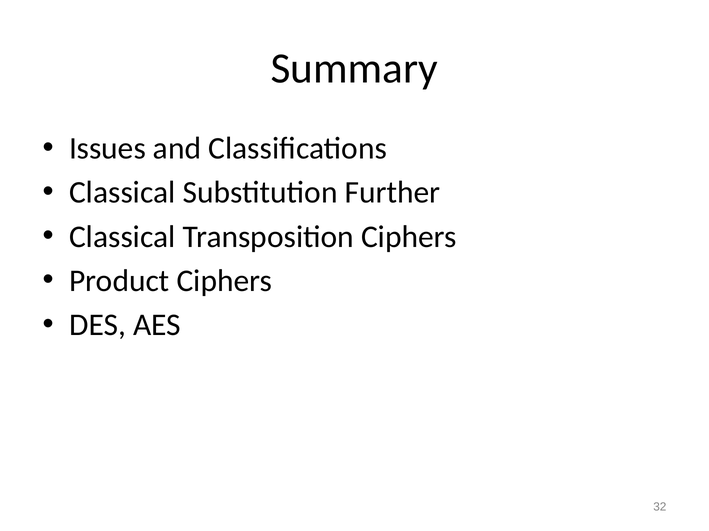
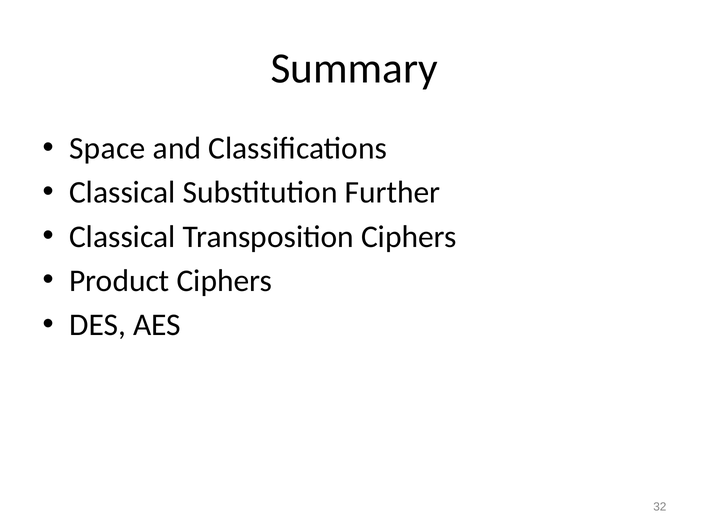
Issues: Issues -> Space (107, 149)
